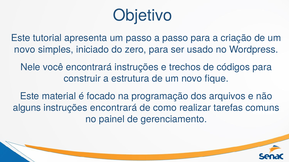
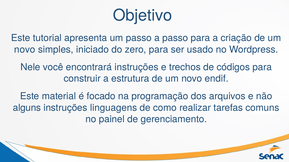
fique: fique -> endif (217, 79)
instruções encontrará: encontrará -> linguagens (114, 108)
